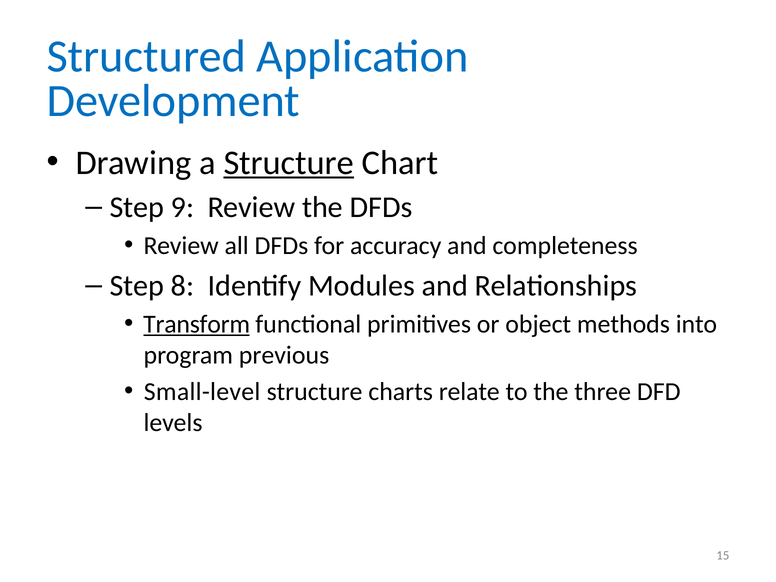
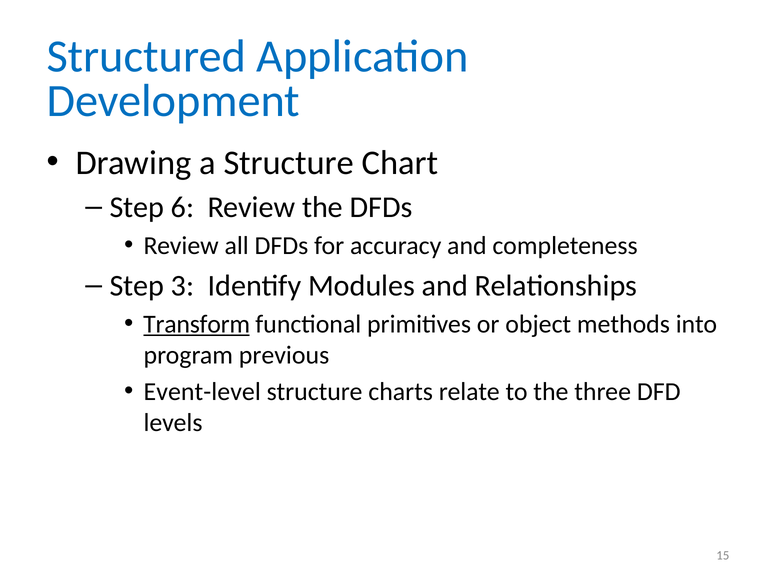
Structure underline: present -> none (289, 163)
9: 9 -> 6 (182, 207)
8: 8 -> 3 (182, 286)
Small-level: Small-level -> Event-level (202, 392)
